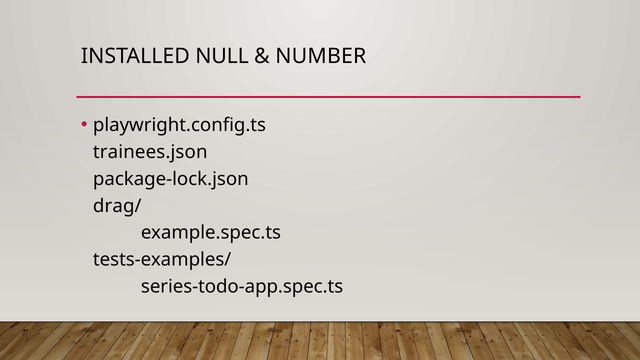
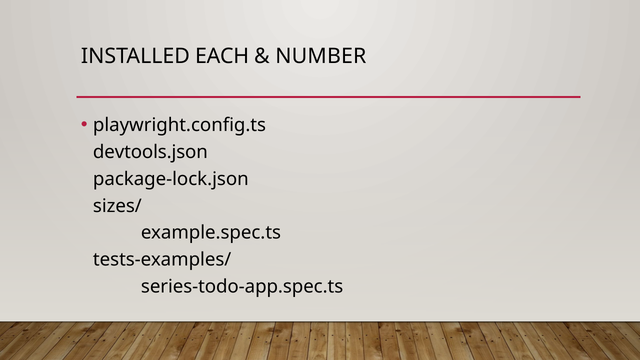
NULL: NULL -> EACH (222, 56)
trainees.json: trainees.json -> devtools.json (150, 152)
drag/: drag/ -> sizes/ (117, 206)
